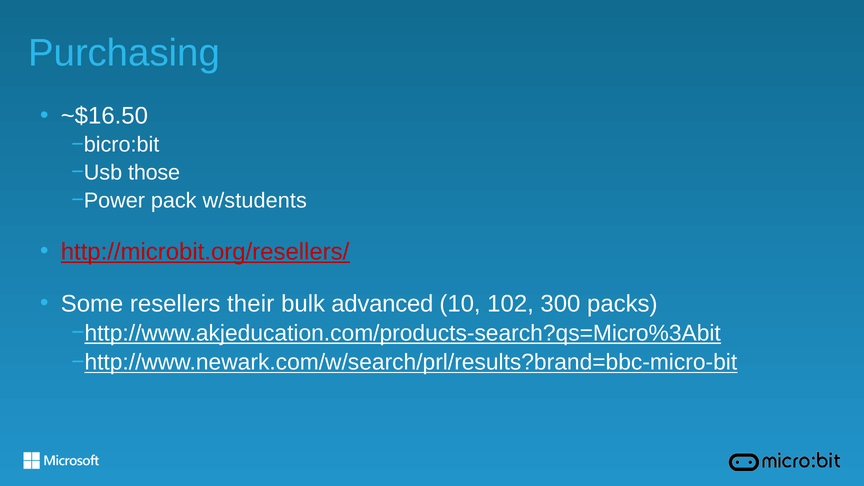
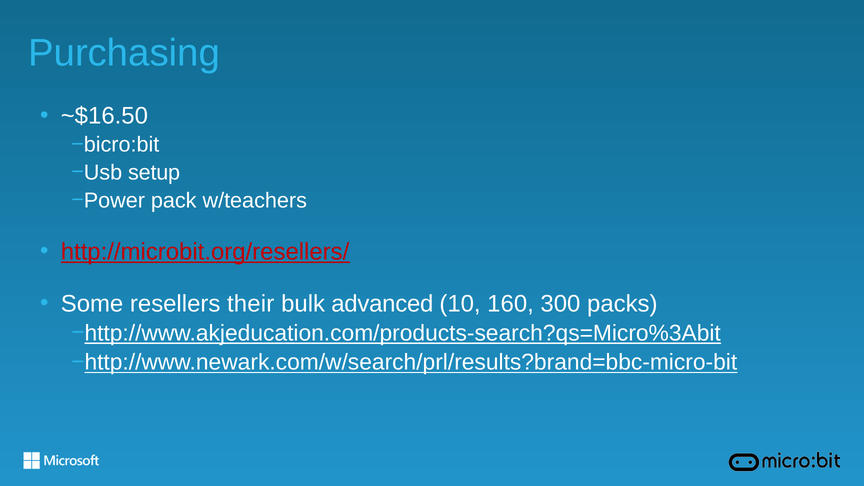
those: those -> setup (154, 173)
w/students: w/students -> w/teachers (255, 200)
102: 102 -> 160 (511, 304)
